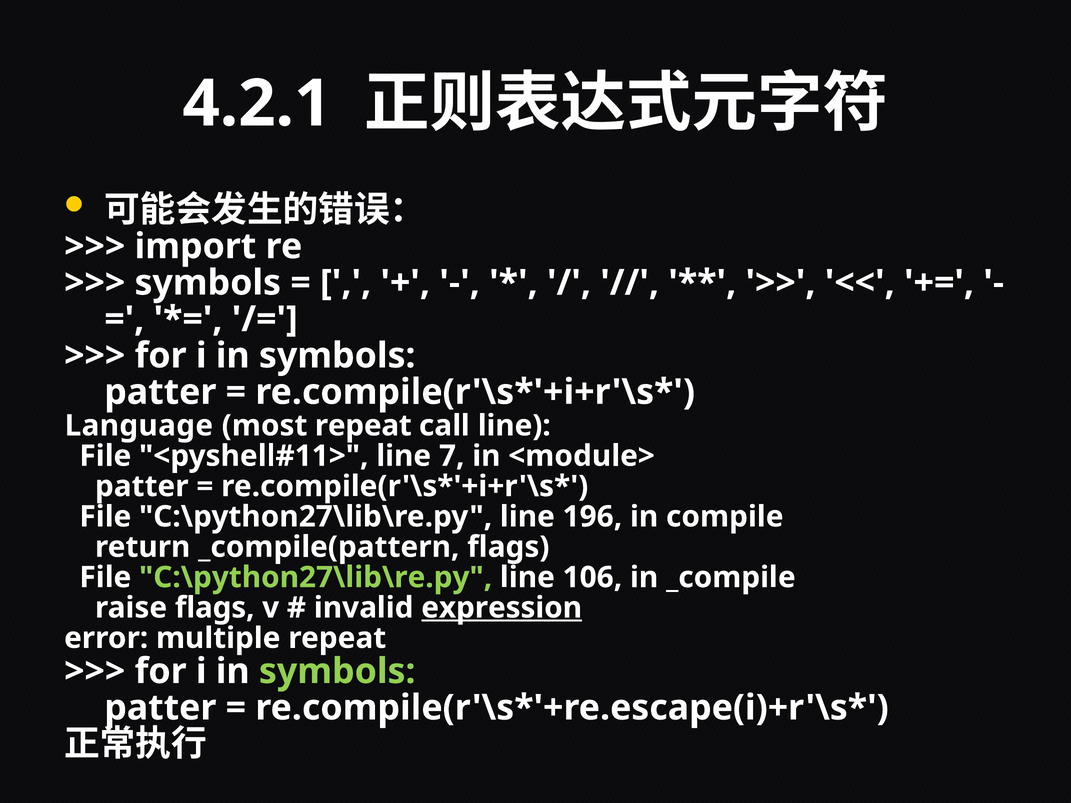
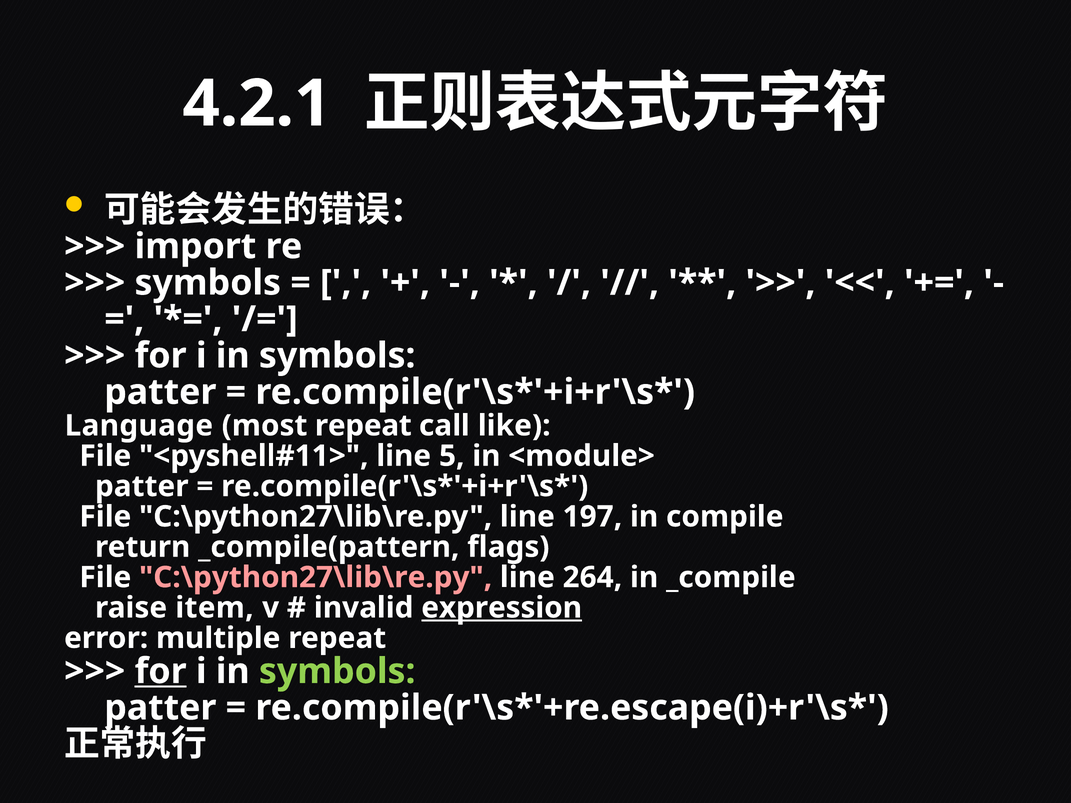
call line: line -> like (514, 426)
7: 7 -> 5 (452, 456)
196: 196 -> 197 (592, 517)
C:\python27\lib\re.py colour: light green -> pink (316, 578)
106: 106 -> 264 (592, 578)
raise flags: flags -> item (214, 608)
for underline: none -> present (161, 672)
